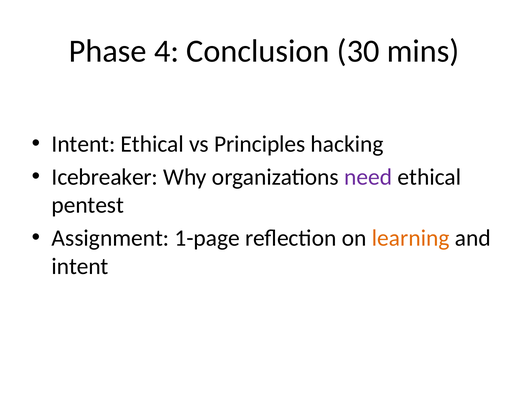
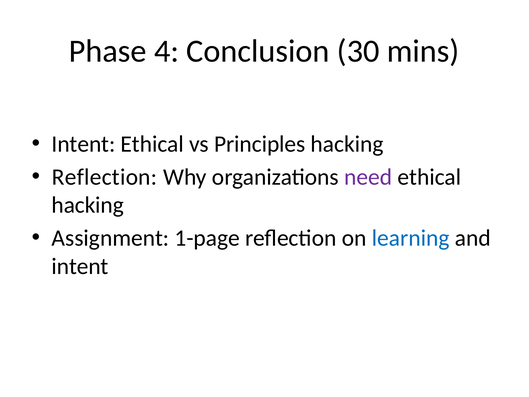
Icebreaker: Icebreaker -> Reflection (105, 177)
pentest: pentest -> hacking (88, 205)
learning colour: orange -> blue (411, 238)
